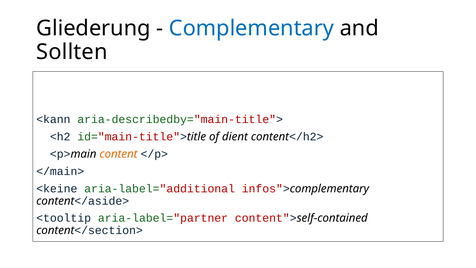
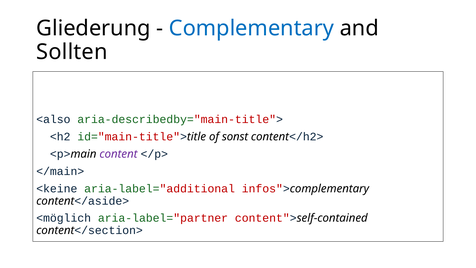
<kann: <kann -> <also (53, 119)
dient: dient -> sonst (235, 137)
content colour: orange -> purple (118, 154)
<tooltip: <tooltip -> <möglich (64, 218)
